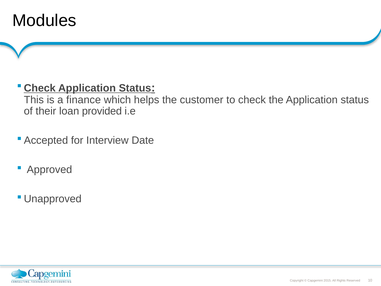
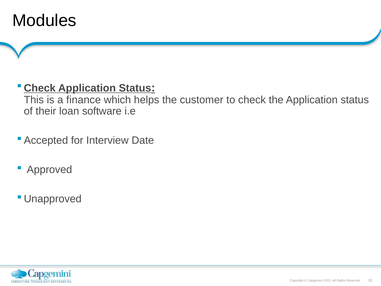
provided: provided -> software (102, 111)
